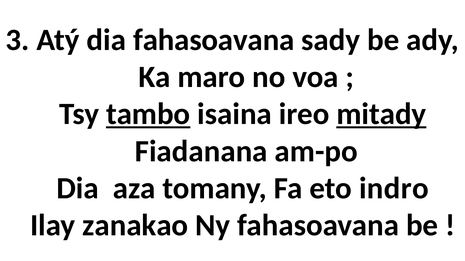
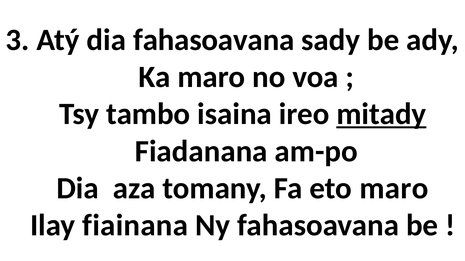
tambo underline: present -> none (148, 114)
eto indro: indro -> maro (394, 189)
zanakao: zanakao -> fiainana (135, 226)
